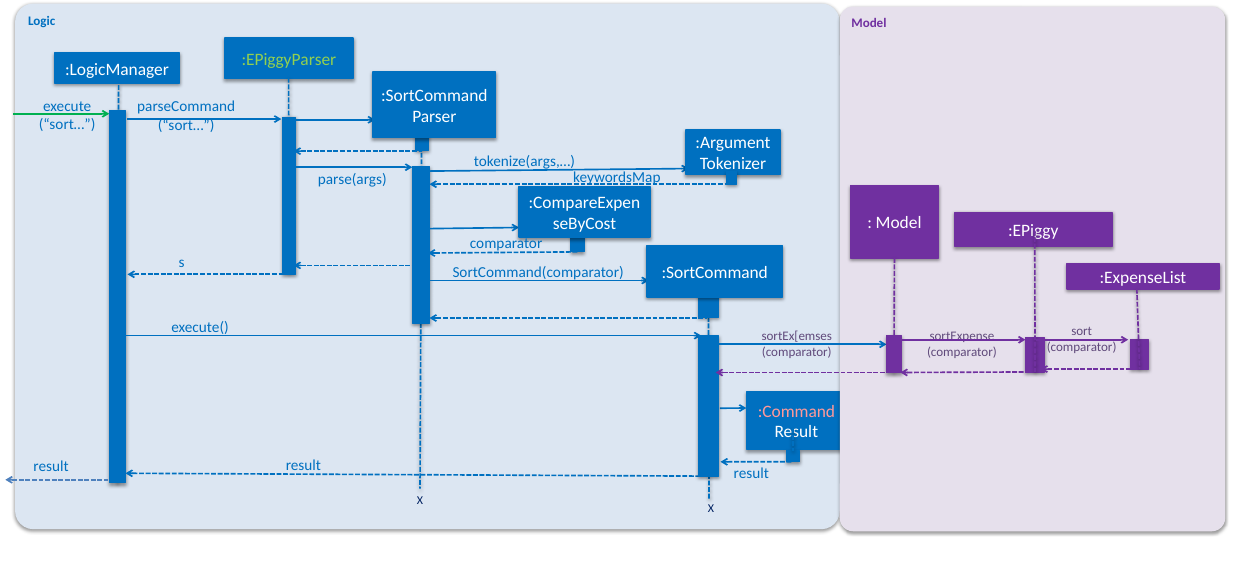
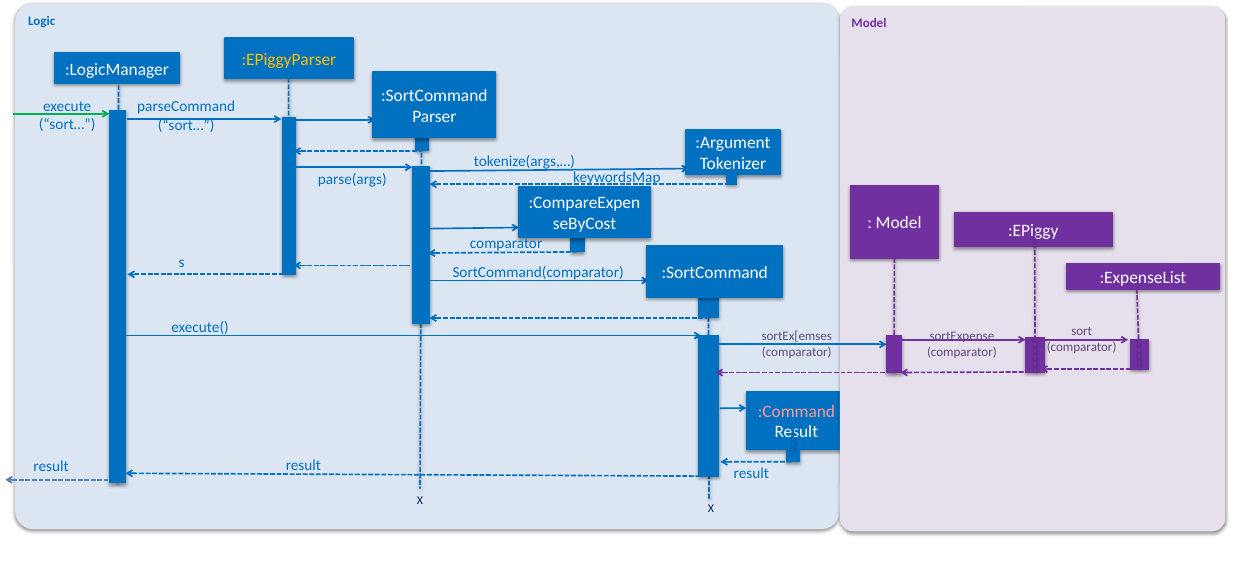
:EPiggyParser colour: light green -> yellow (289, 60)
